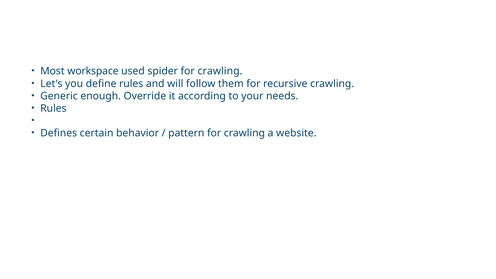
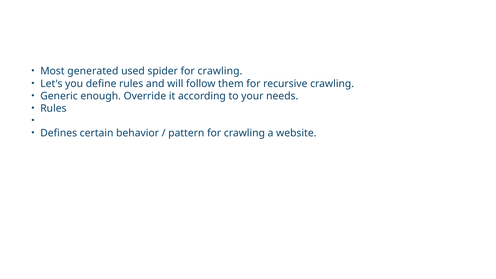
workspace: workspace -> generated (93, 71)
